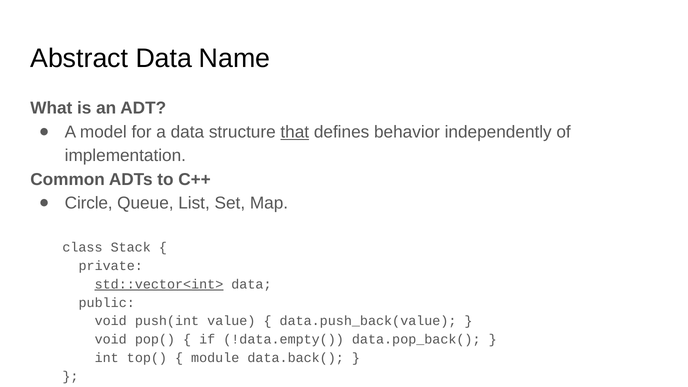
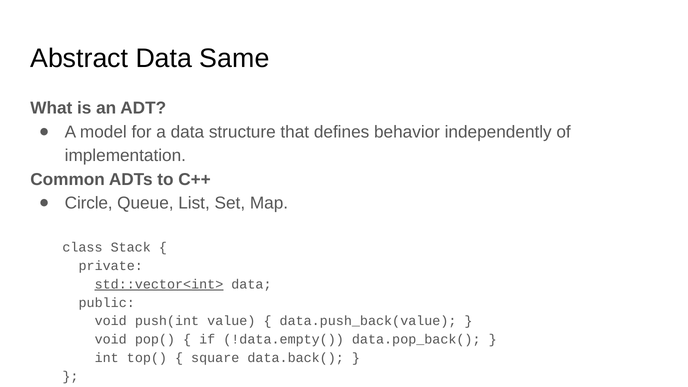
Name: Name -> Same (234, 58)
that underline: present -> none (295, 132)
module: module -> square (215, 358)
